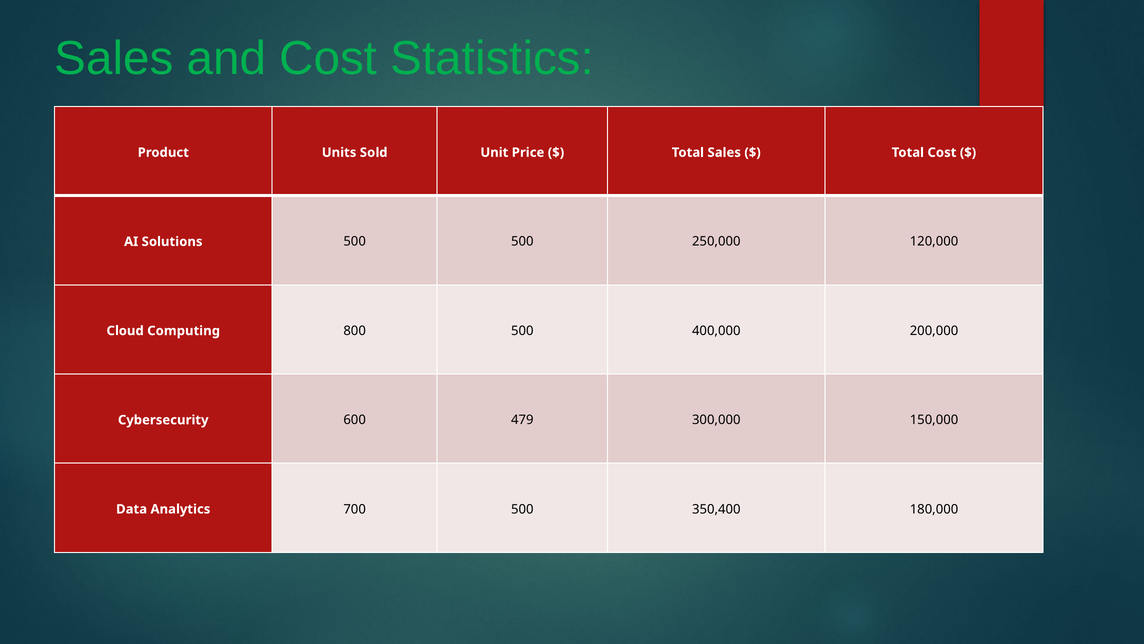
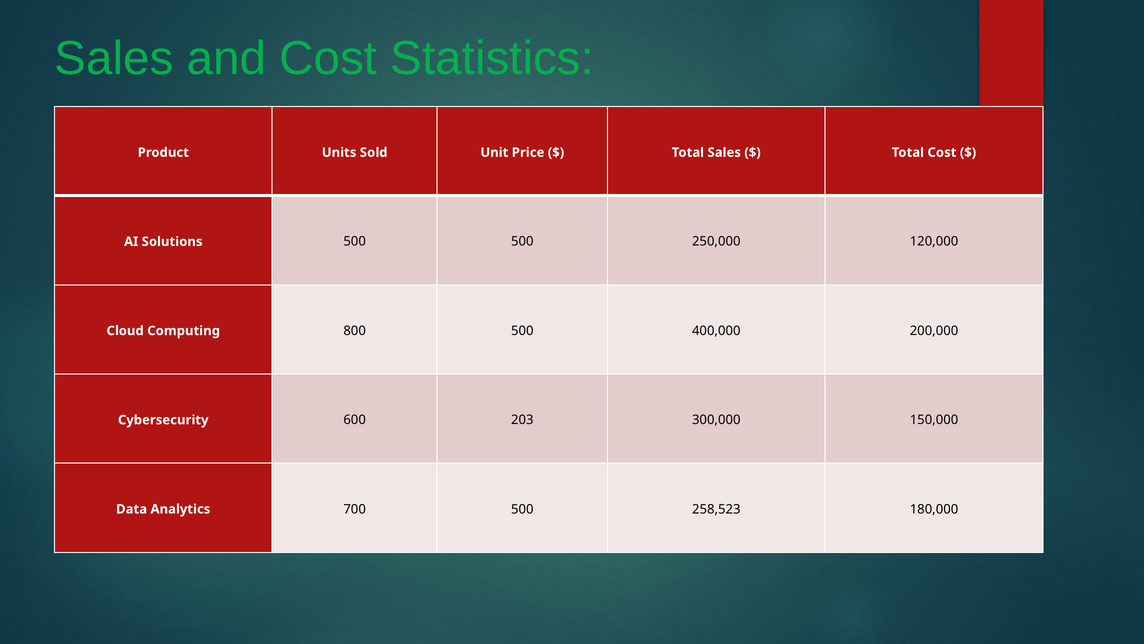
479: 479 -> 203 (522, 420)
350,400: 350,400 -> 258,523 (716, 509)
